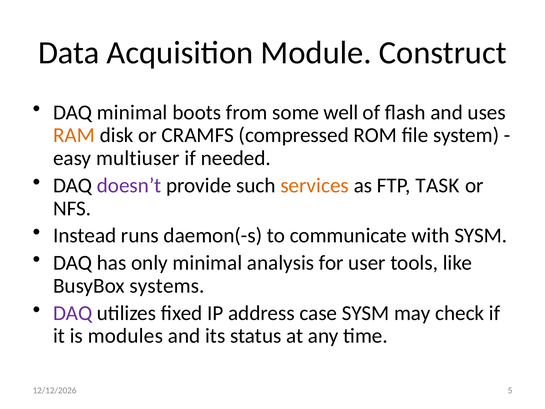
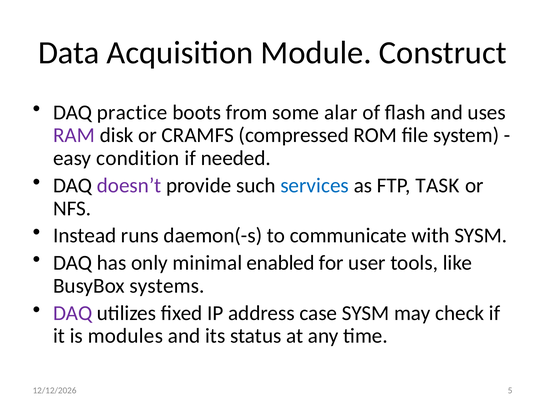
DAQ minimal: minimal -> practice (132, 112)
well: well -> alar (341, 112)
RAM colour: orange -> purple (74, 135)
multiuser: multiuser -> condition (138, 158)
services colour: orange -> blue (315, 185)
analysis: analysis -> enabled (281, 263)
